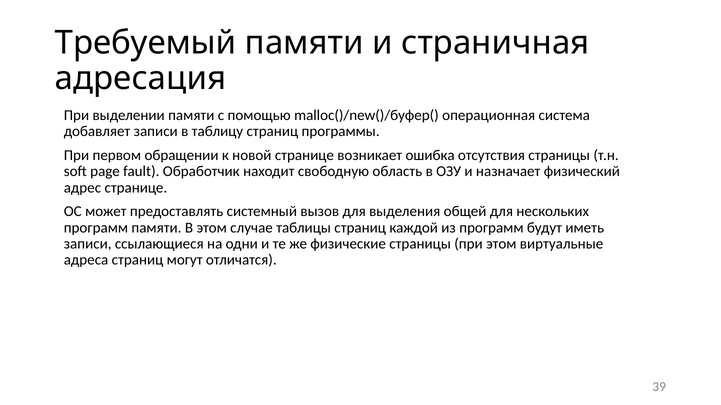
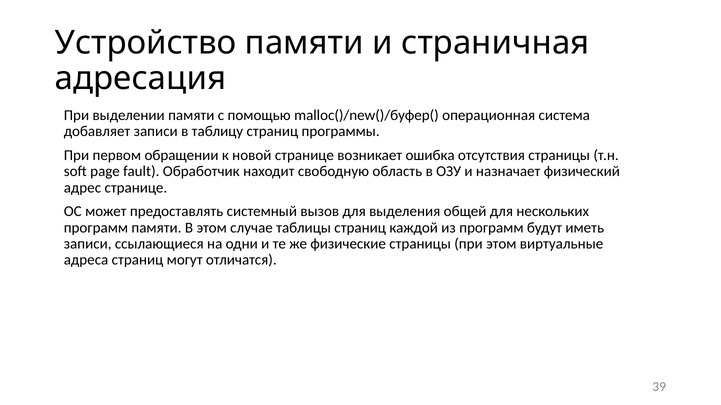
Требуемый: Требуемый -> Устройство (146, 43)
